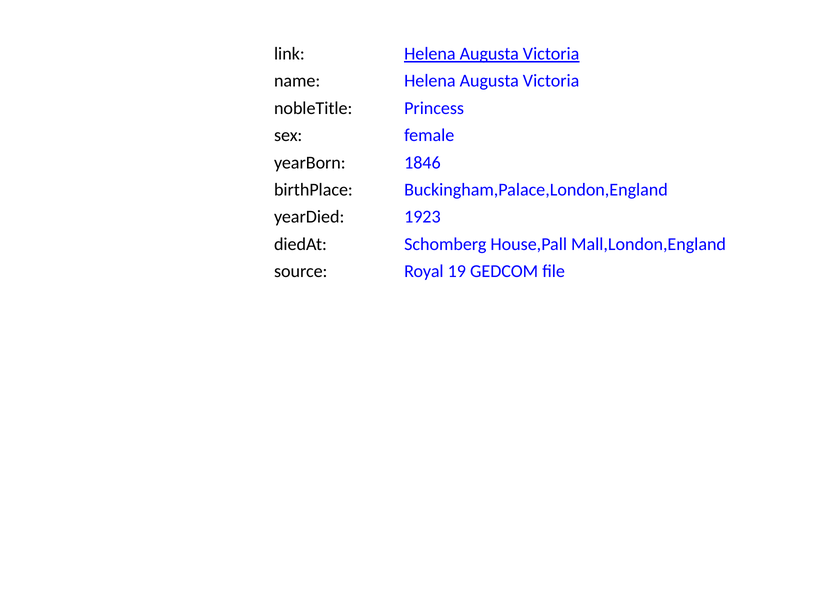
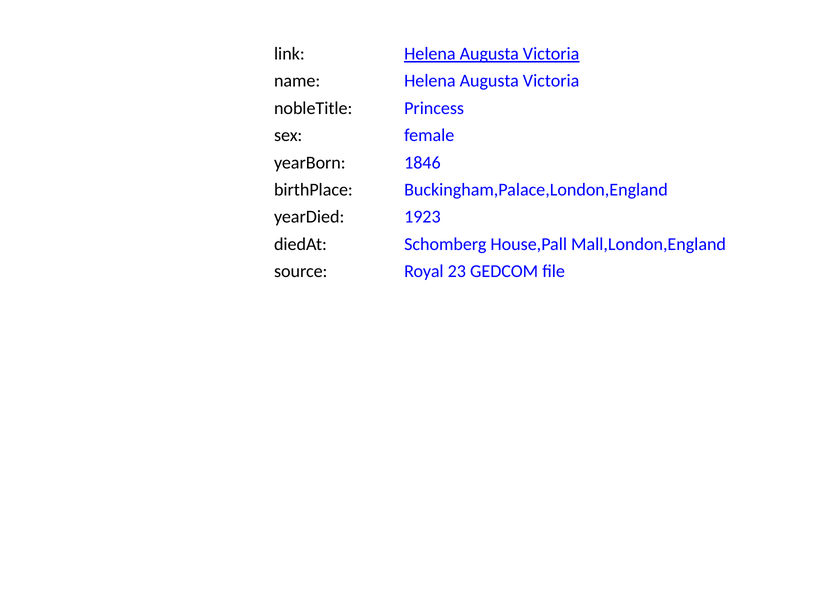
19: 19 -> 23 (457, 271)
